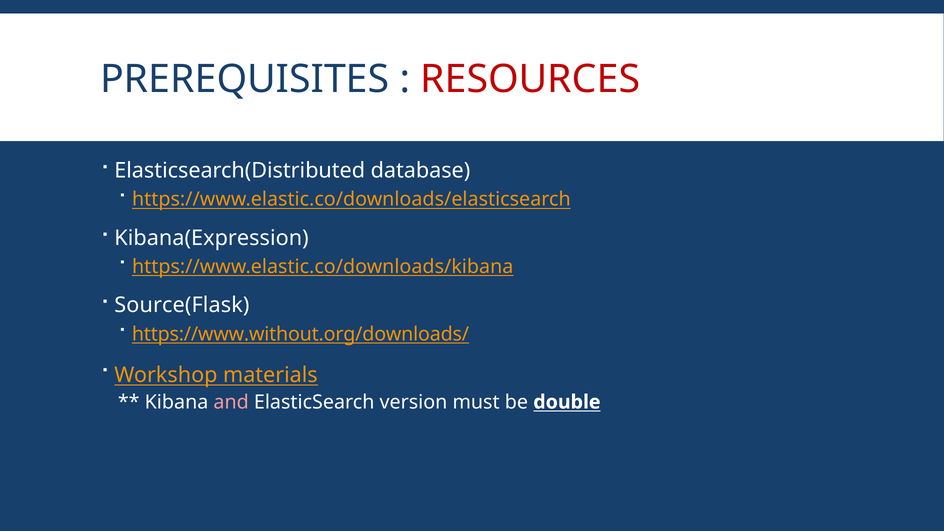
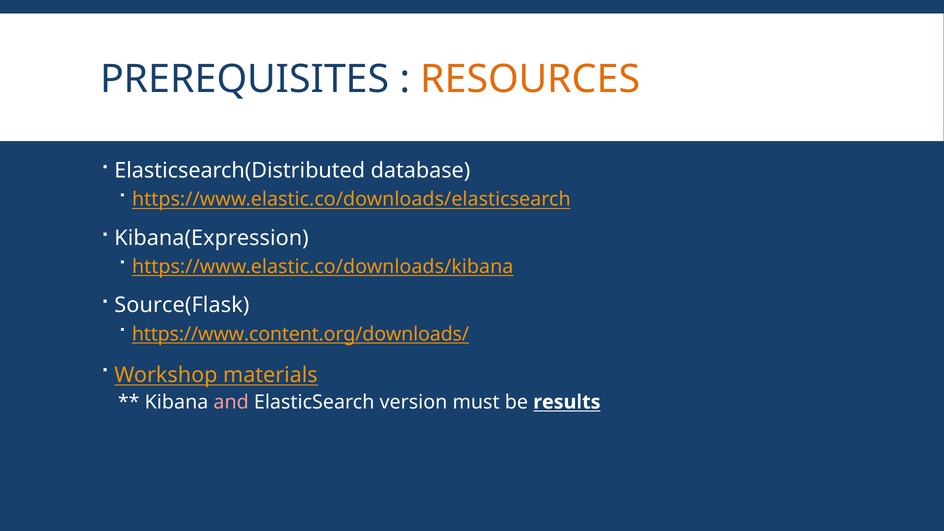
RESOURCES colour: red -> orange (530, 79)
https://www.without.org/downloads/: https://www.without.org/downloads/ -> https://www.content.org/downloads/ (300, 334)
double: double -> results (567, 402)
